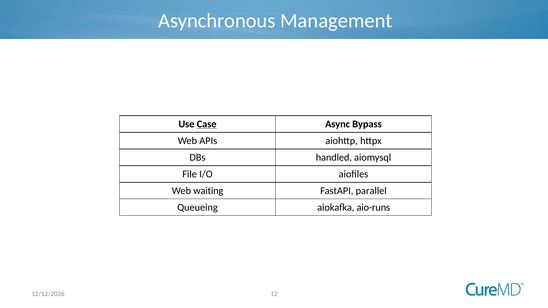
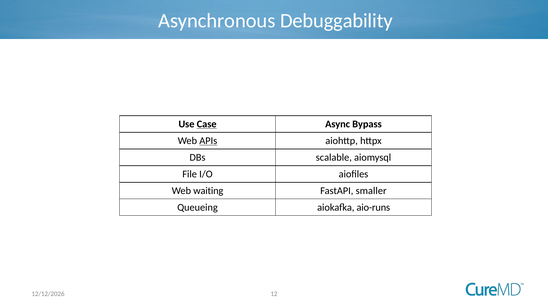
Management: Management -> Debuggability (336, 21)
APIs underline: none -> present (208, 141)
handled: handled -> scalable (334, 158)
parallel: parallel -> smaller (371, 191)
